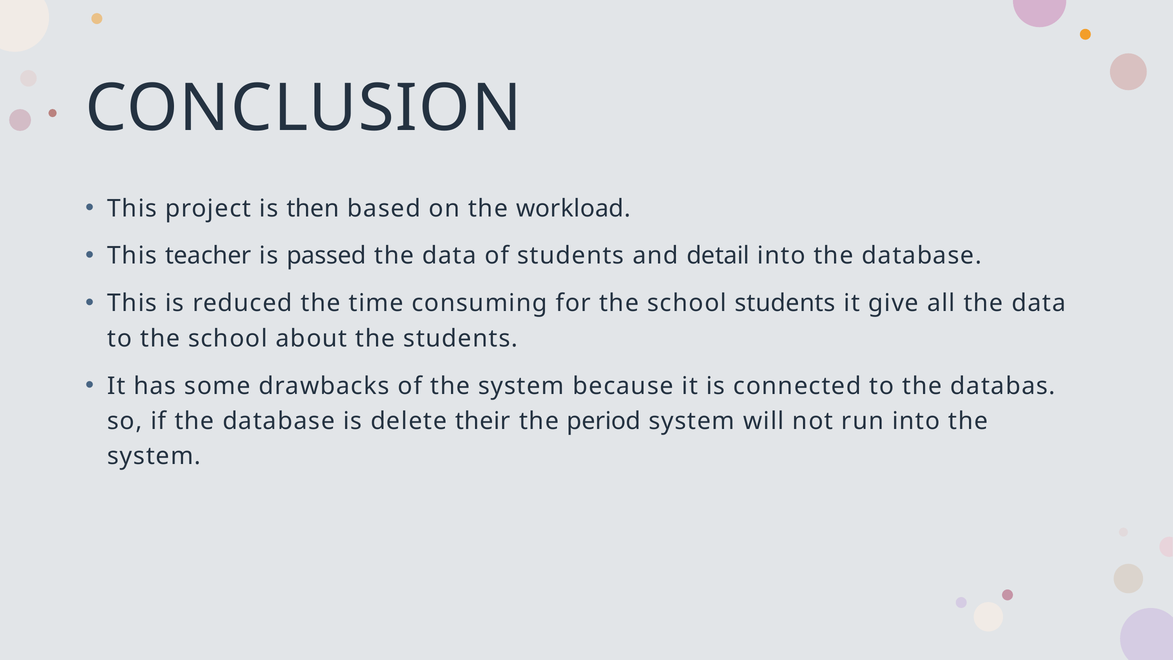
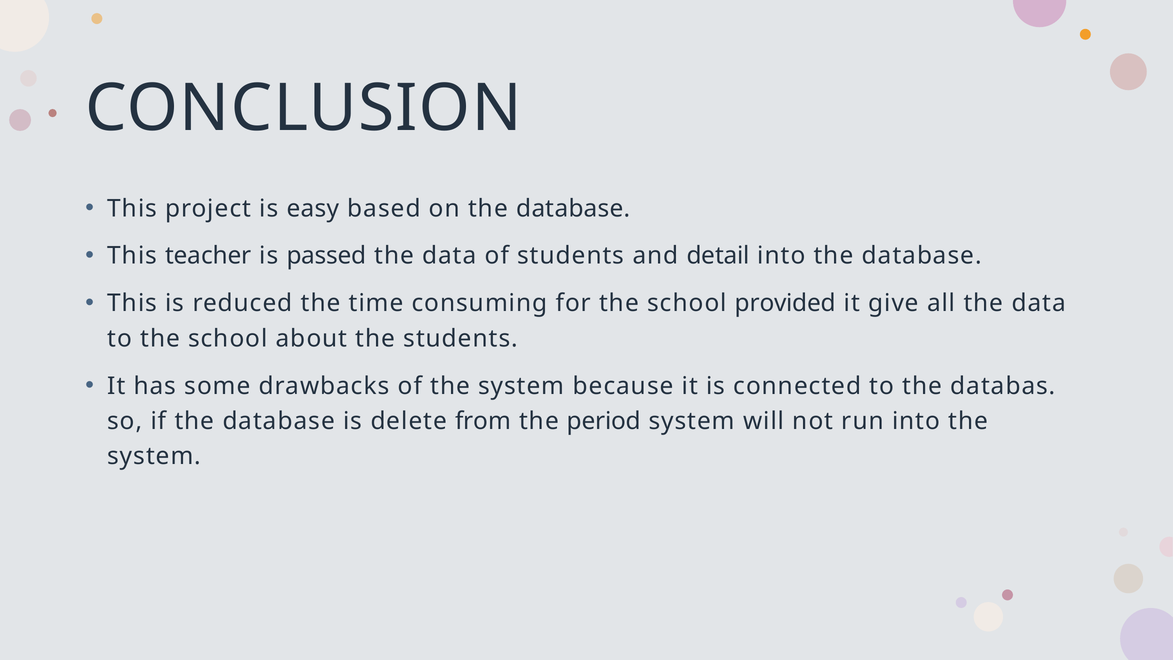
then: then -> easy (313, 208)
on the workload: workload -> database (573, 208)
school students: students -> provided (785, 303)
their: their -> from (483, 421)
